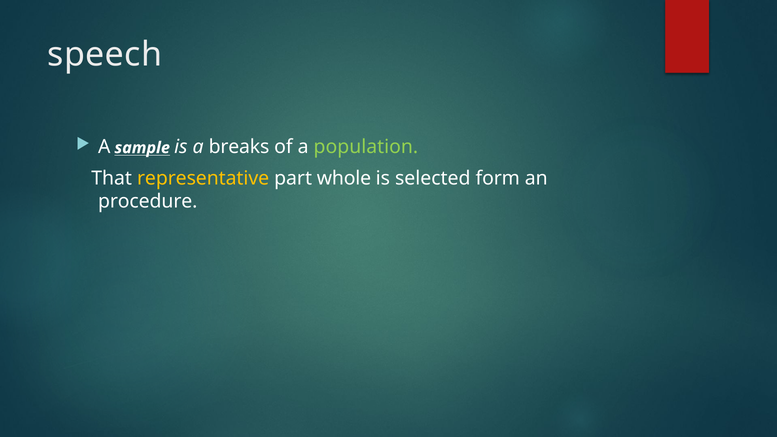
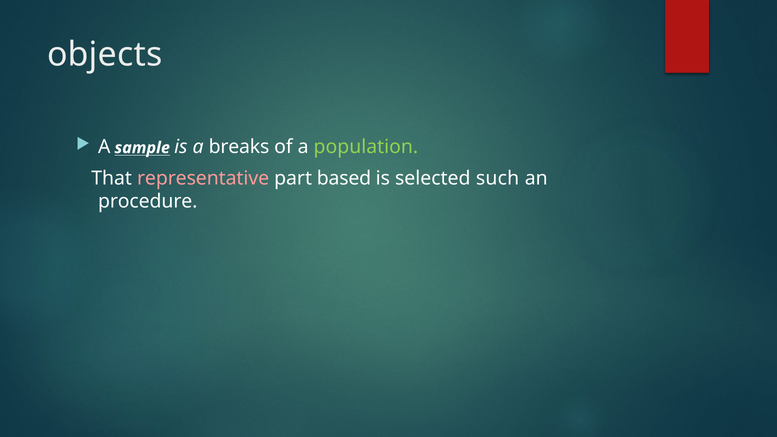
speech: speech -> objects (105, 55)
representative colour: yellow -> pink (203, 178)
whole: whole -> based (344, 178)
form: form -> such (498, 178)
